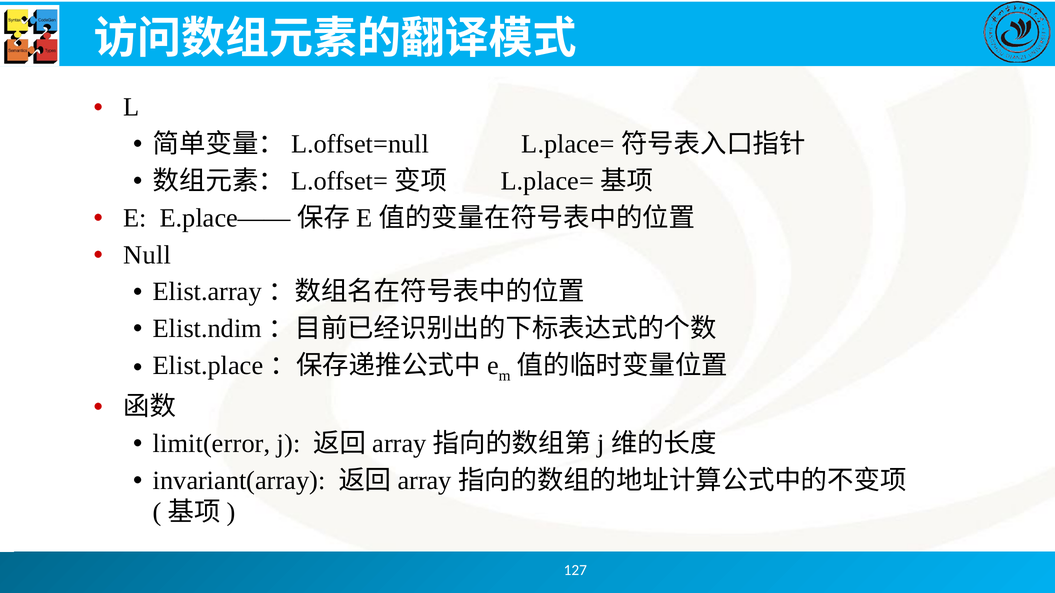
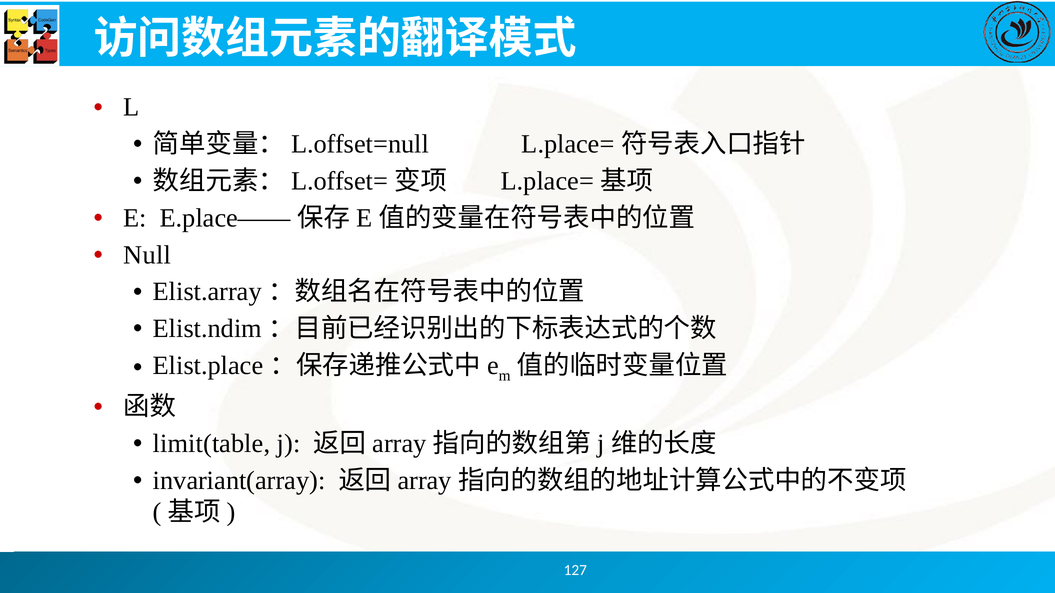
limit(error: limit(error -> limit(table (212, 444)
